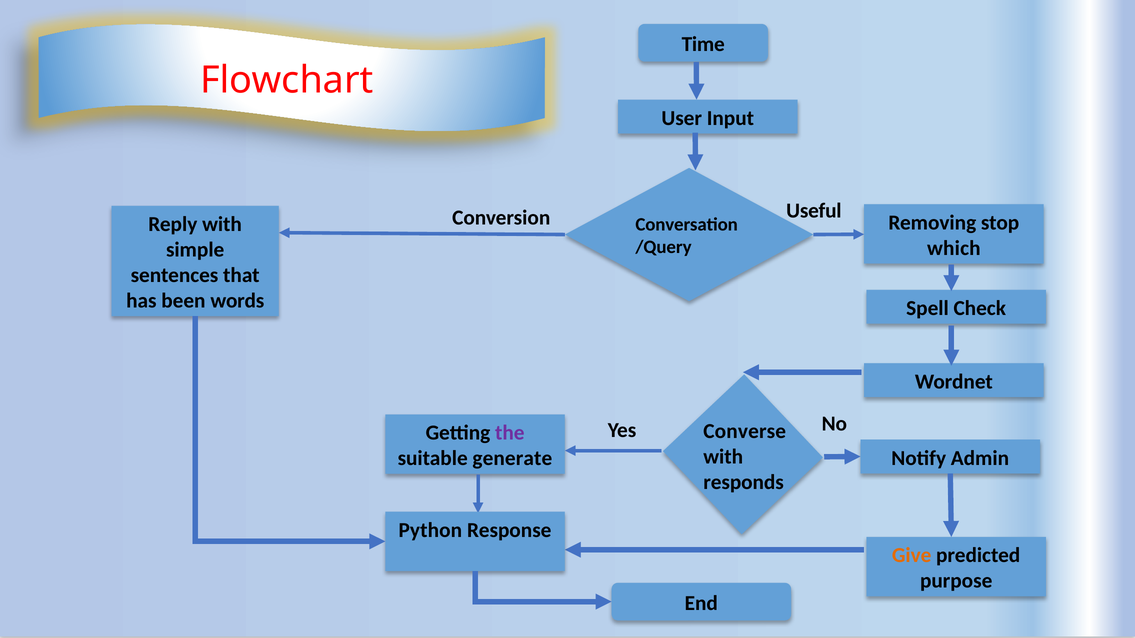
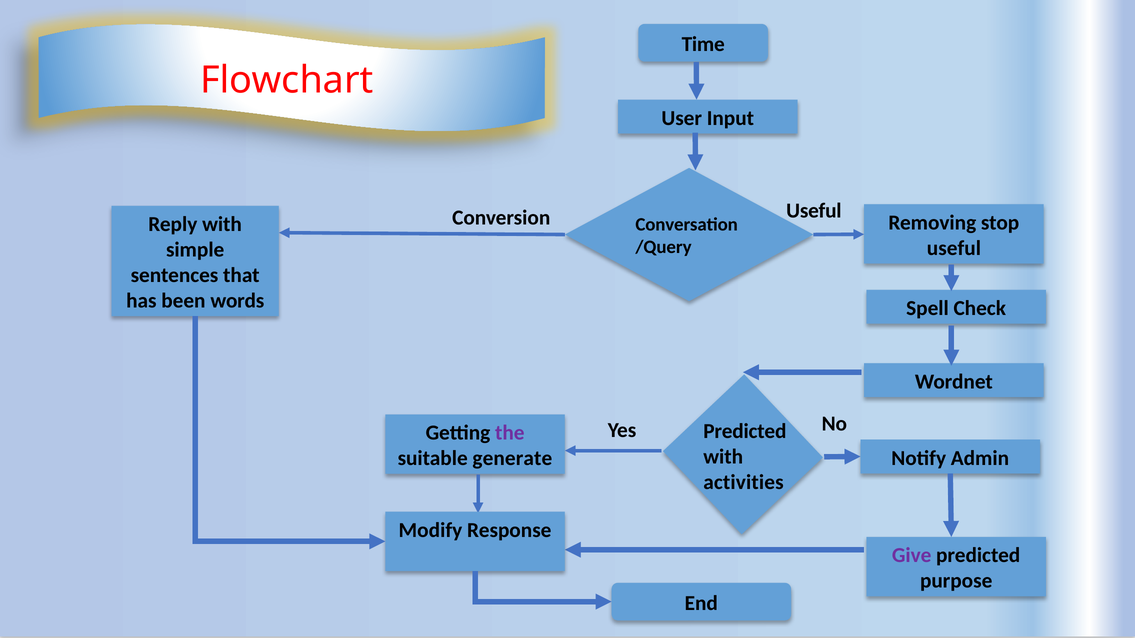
which: which -> useful (954, 248)
Converse: Converse -> Predicted (745, 432)
responds: responds -> activities (743, 483)
Python: Python -> Modify (430, 530)
Give colour: orange -> purple (912, 556)
